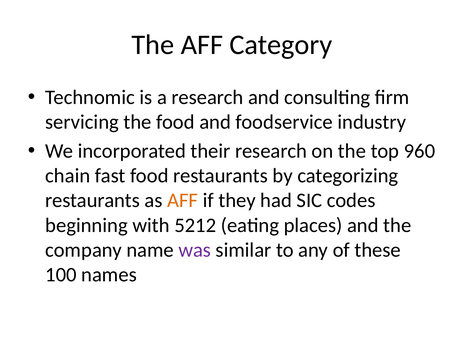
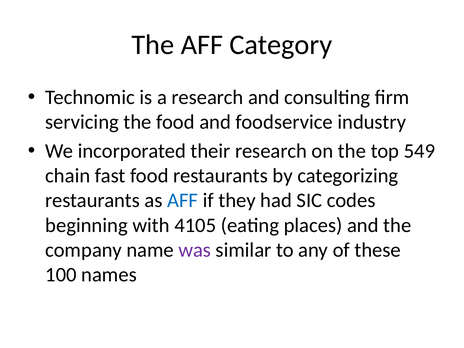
960: 960 -> 549 (419, 151)
AFF colour: orange -> blue (183, 200)
5212: 5212 -> 4105 (195, 225)
